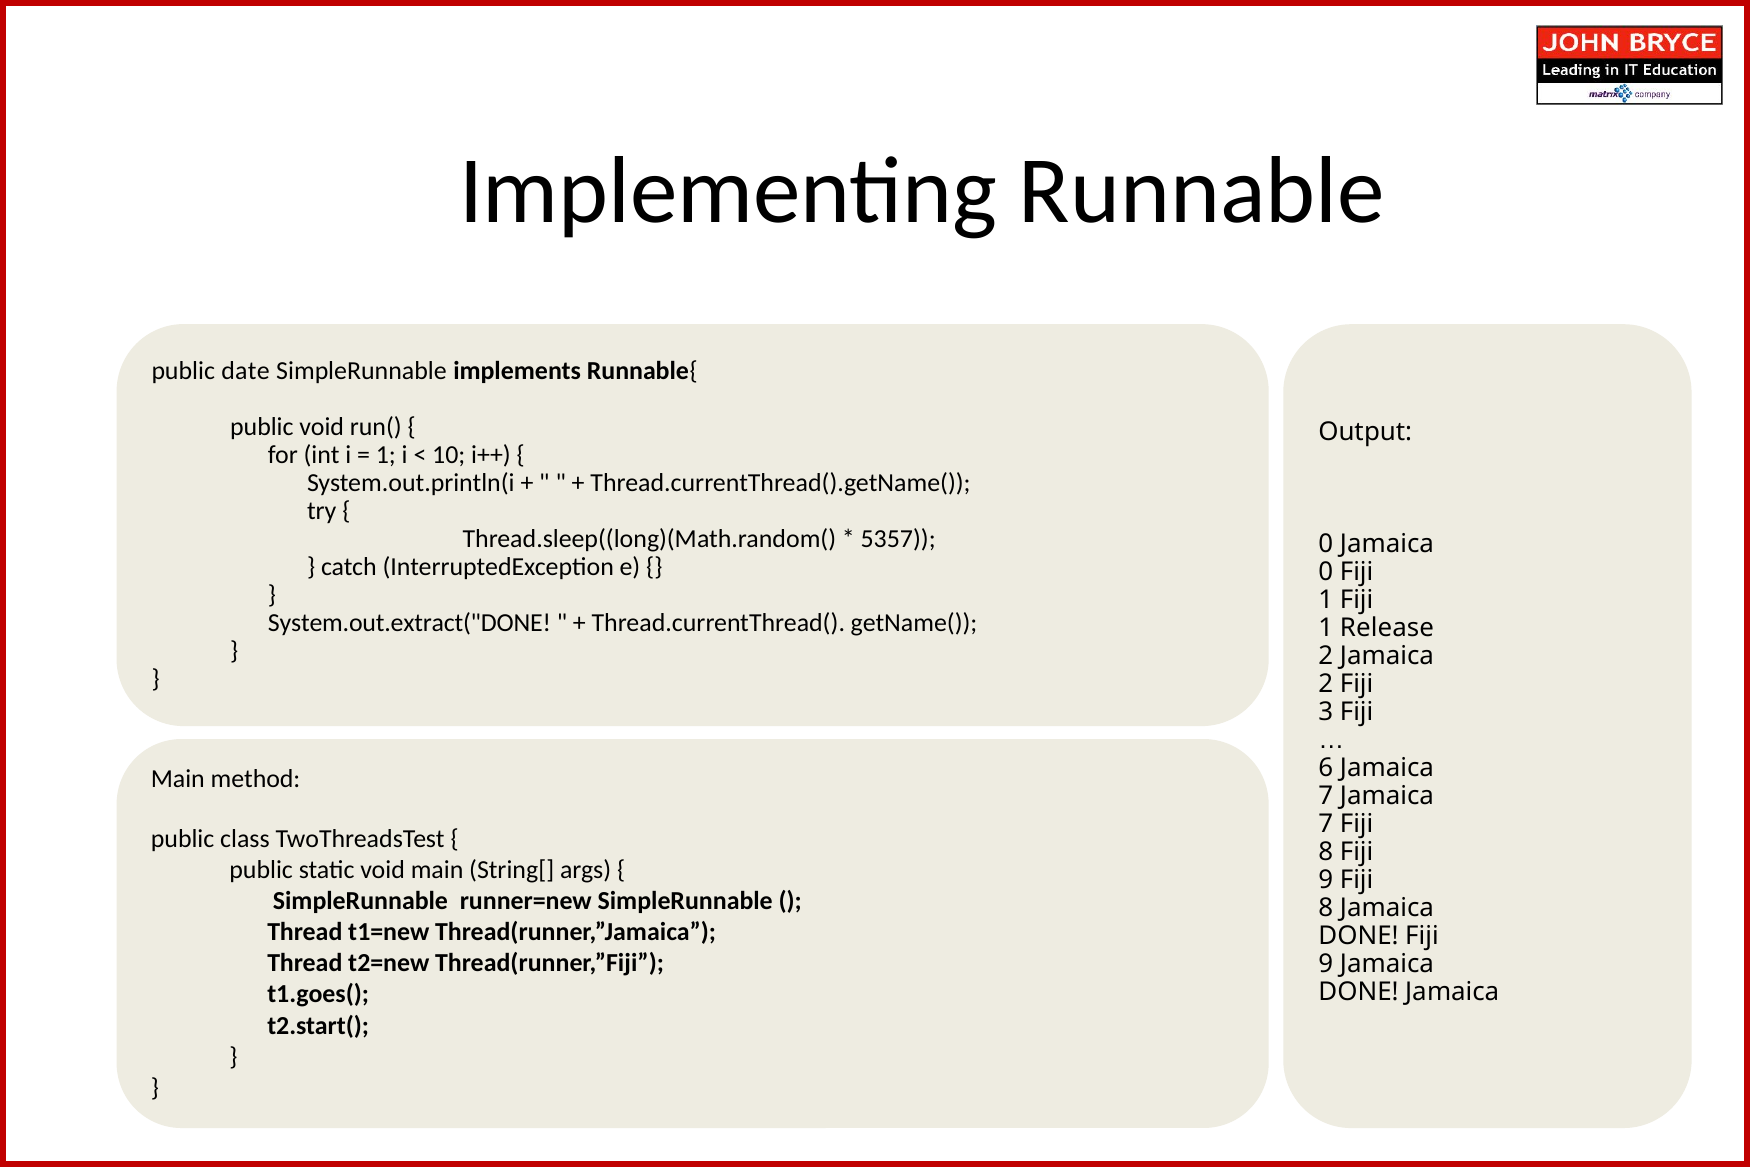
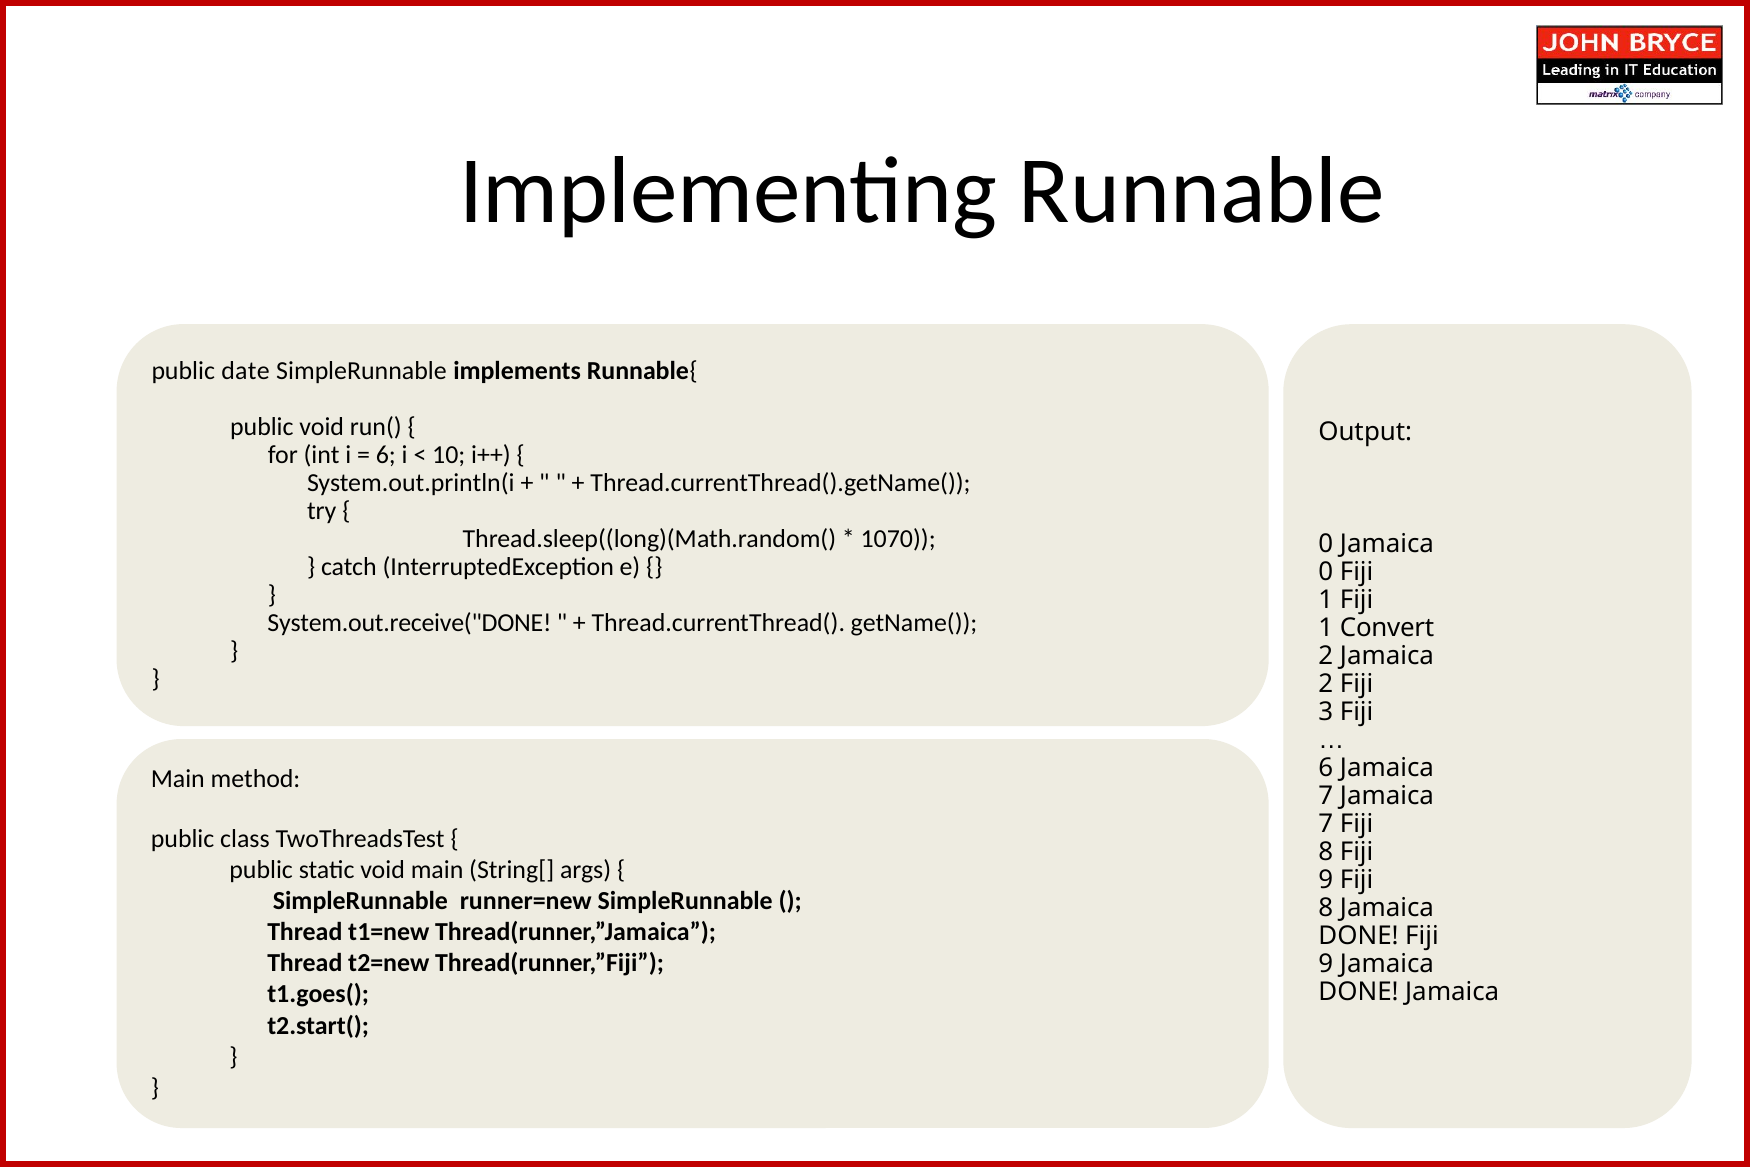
1: 1 -> 6 (386, 455)
5357: 5357 -> 1070 (898, 539)
System.out.extract("DONE: System.out.extract("DONE -> System.out.receive("DONE (409, 623)
Release: Release -> Convert (1387, 628)
